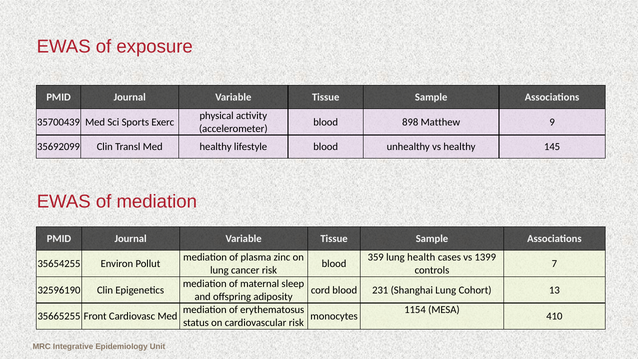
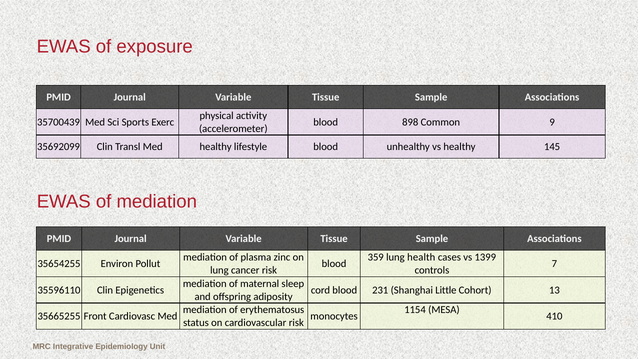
Matthew: Matthew -> Common (440, 122)
32596190: 32596190 -> 35596110 (59, 290)
Shanghai Lung: Lung -> Little (446, 290)
